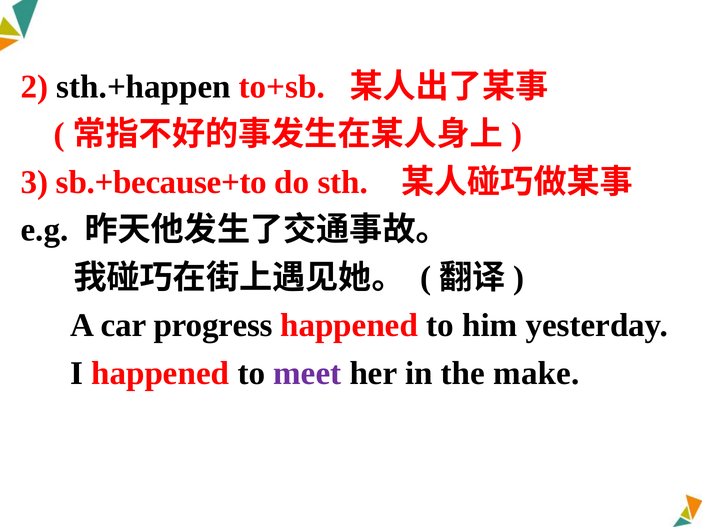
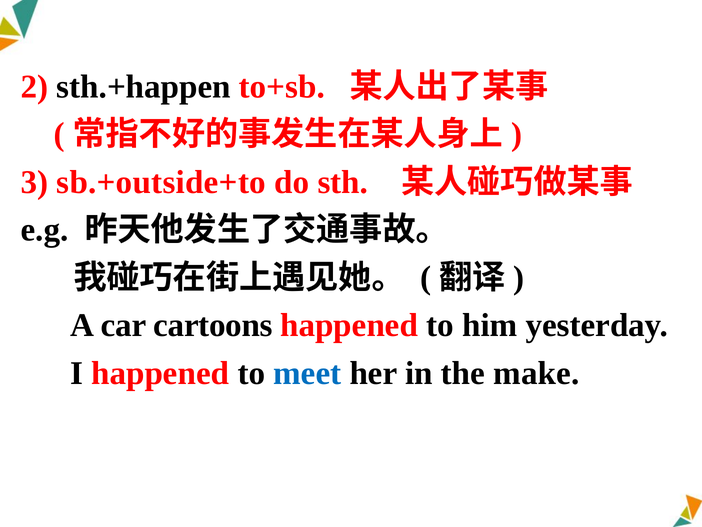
sb.+because+to: sb.+because+to -> sb.+outside+to (161, 182)
progress: progress -> cartoons (213, 325)
meet colour: purple -> blue (307, 373)
